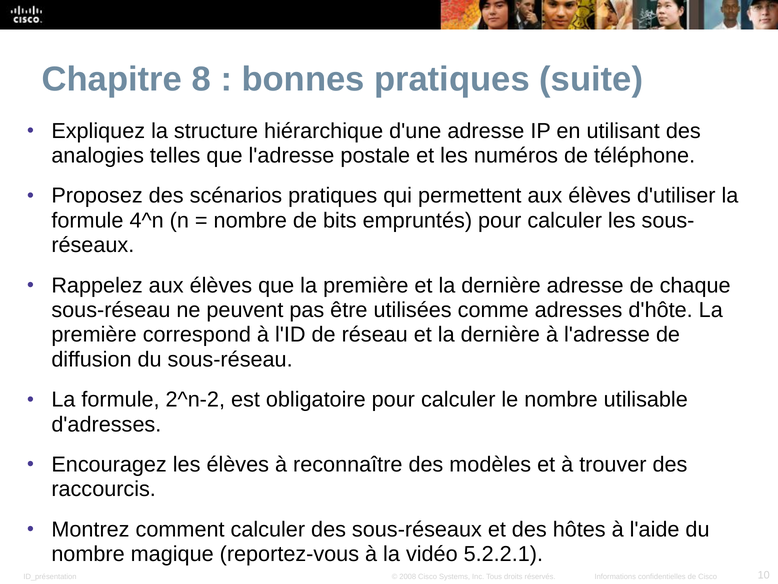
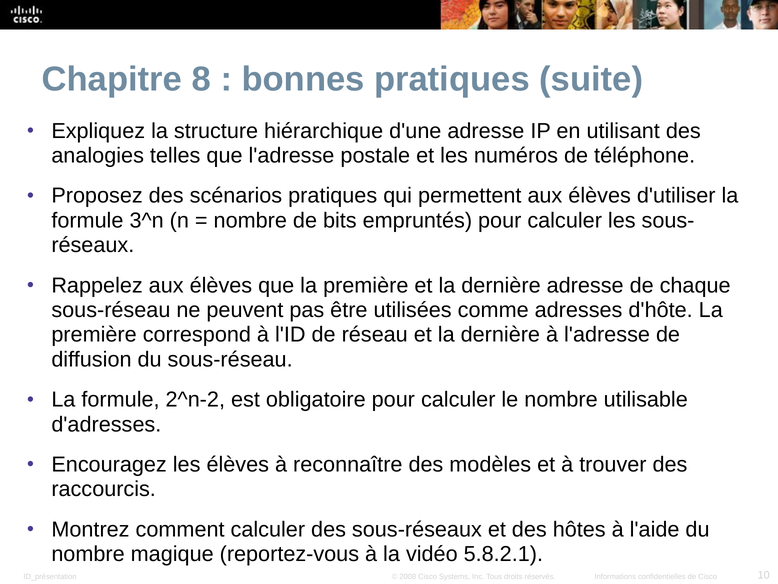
4^n: 4^n -> 3^n (147, 220)
5.2.2.1: 5.2.2.1 -> 5.8.2.1 (503, 554)
